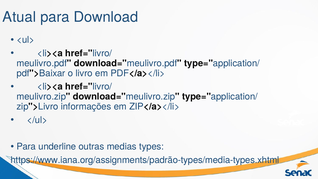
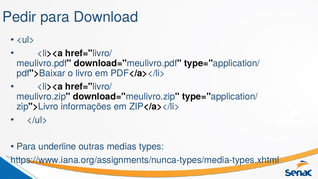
Atual: Atual -> Pedir (19, 17)
https://www.iana.org/assignments/padrão-types/media-types.xhtml: https://www.iana.org/assignments/padrão-types/media-types.xhtml -> https://www.iana.org/assignments/nunca-types/media-types.xhtml (145, 160)
